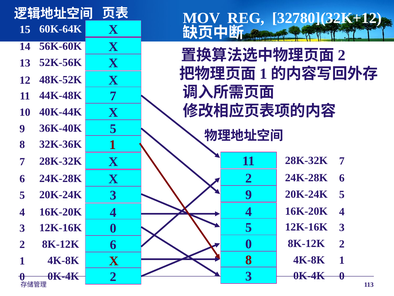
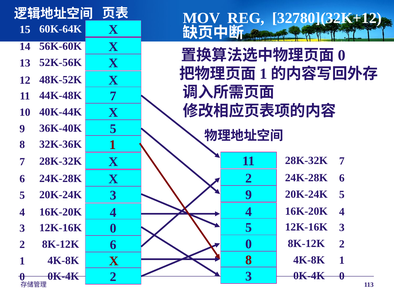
2: 2 -> 0 (342, 55)
